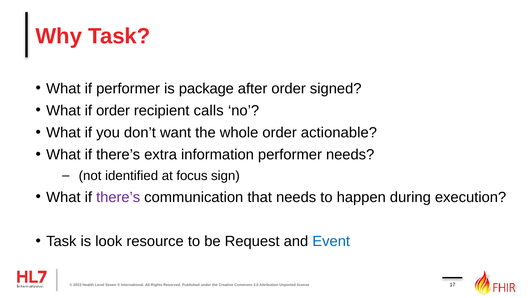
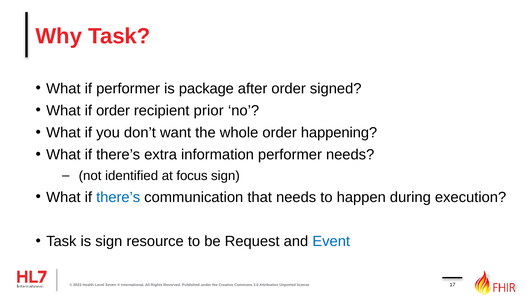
calls: calls -> prior (209, 111)
actionable: actionable -> happening (339, 133)
there’s colour: purple -> blue (118, 197)
is look: look -> sign (109, 241)
